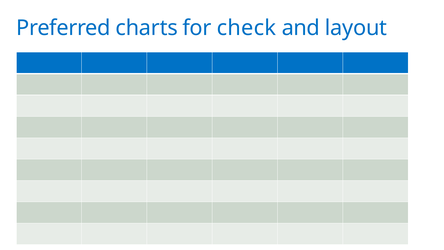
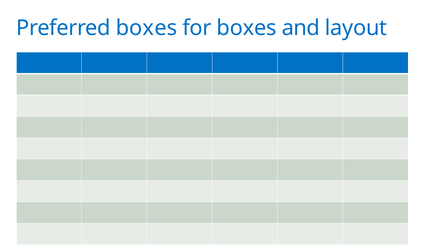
Preferred charts: charts -> boxes (146, 28)
for check: check -> boxes (247, 28)
